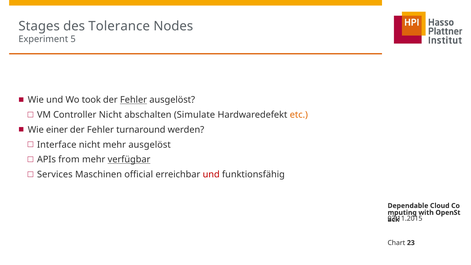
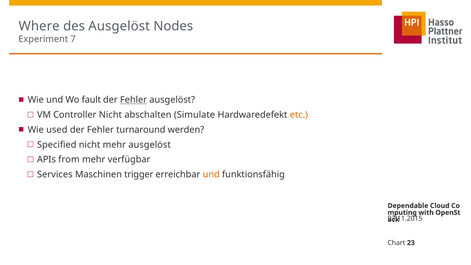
Stages: Stages -> Where (39, 26)
des Tolerance: Tolerance -> Ausgelöst (119, 26)
5: 5 -> 7 (73, 39)
took: took -> fault (91, 100)
einer: einer -> used (57, 130)
Interface: Interface -> Specified (57, 145)
verfügbar underline: present -> none (129, 160)
official: official -> trigger (139, 174)
und colour: red -> orange (211, 174)
